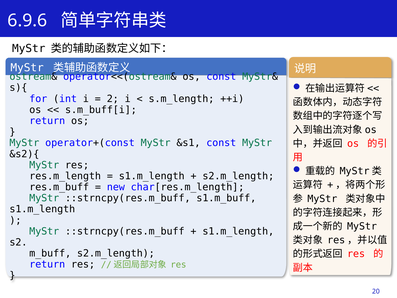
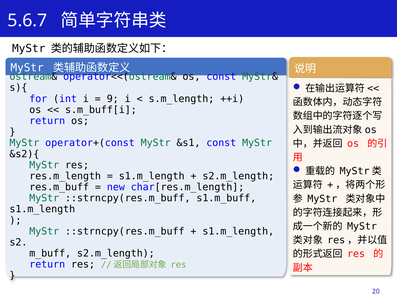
6.9.6: 6.9.6 -> 5.6.7 (27, 21)
2: 2 -> 9 (113, 99)
